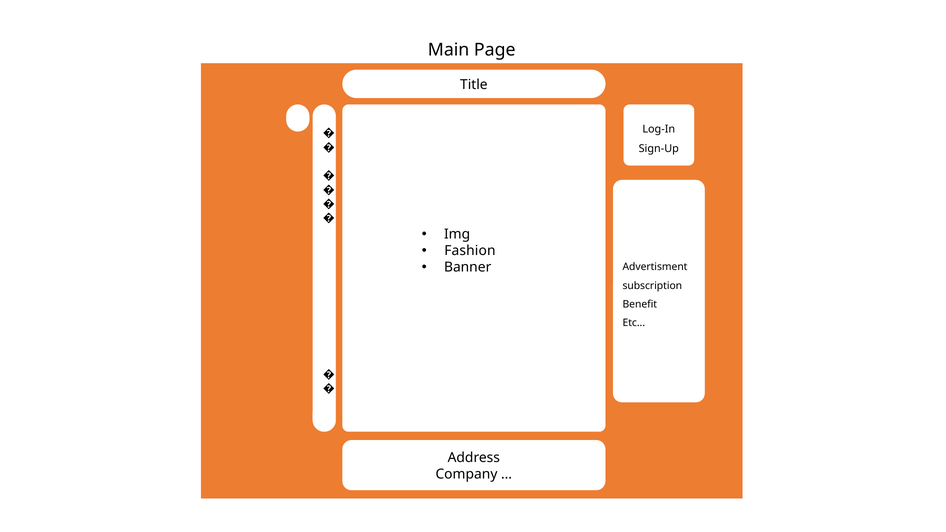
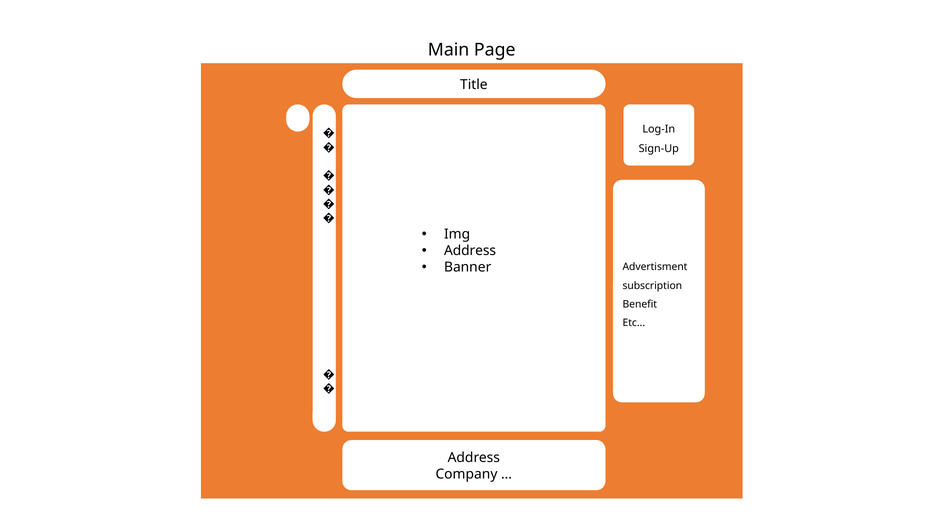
Fashion: Fashion -> Address (470, 251)
